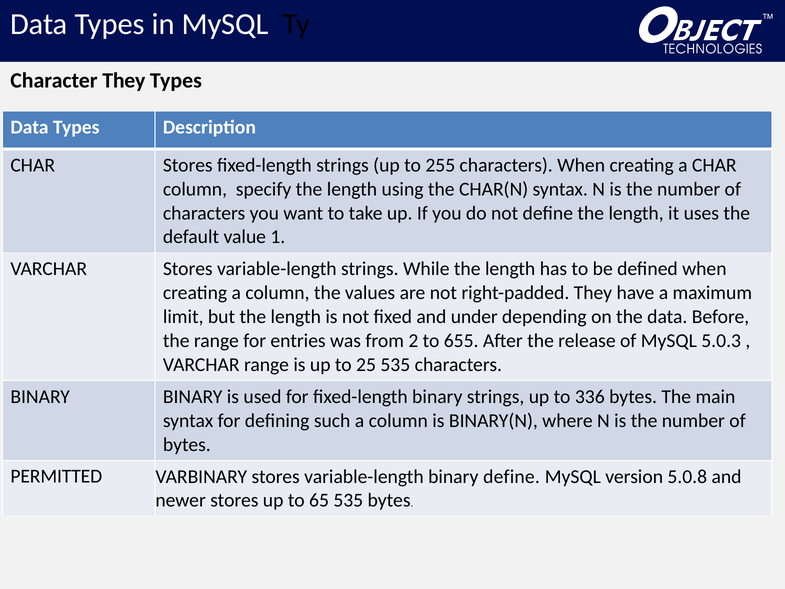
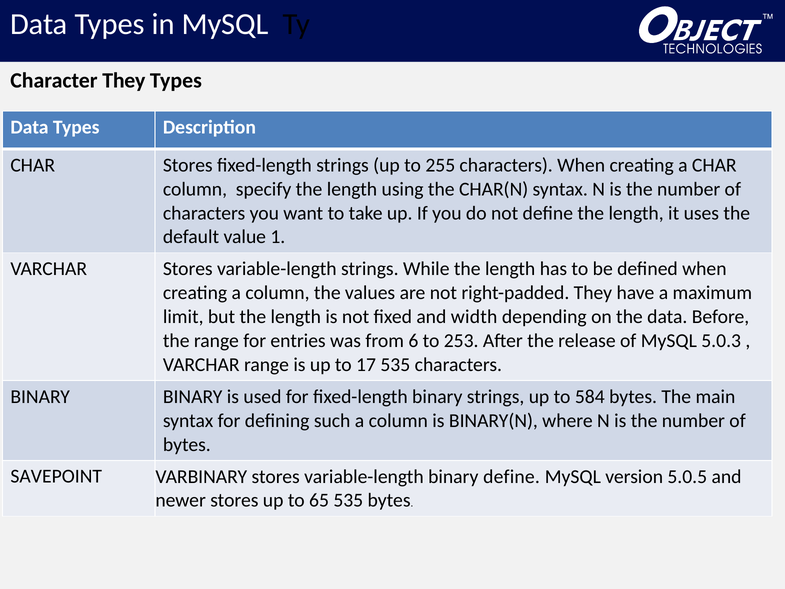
under: under -> width (474, 317)
2: 2 -> 6 (413, 341)
655: 655 -> 253 (461, 341)
25: 25 -> 17 (366, 365)
336: 336 -> 584 (590, 397)
PERMITTED: PERMITTED -> SAVEPOINT (56, 476)
5.0.8: 5.0.8 -> 5.0.5 (687, 476)
